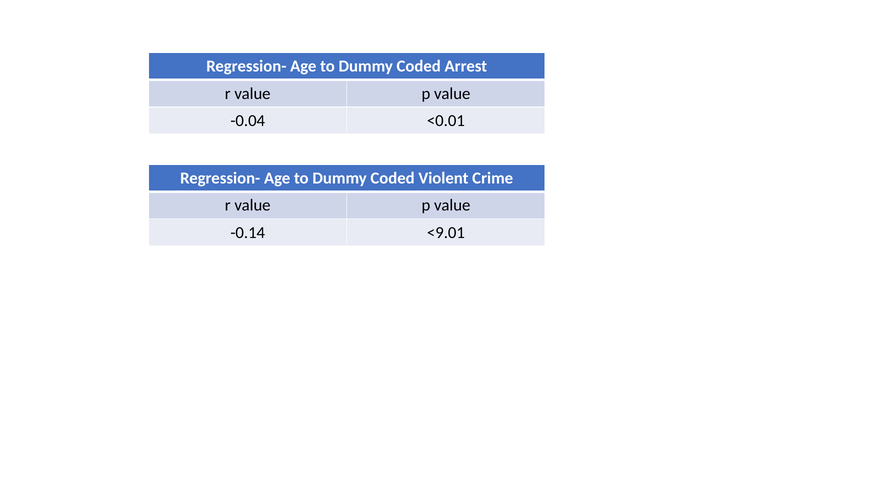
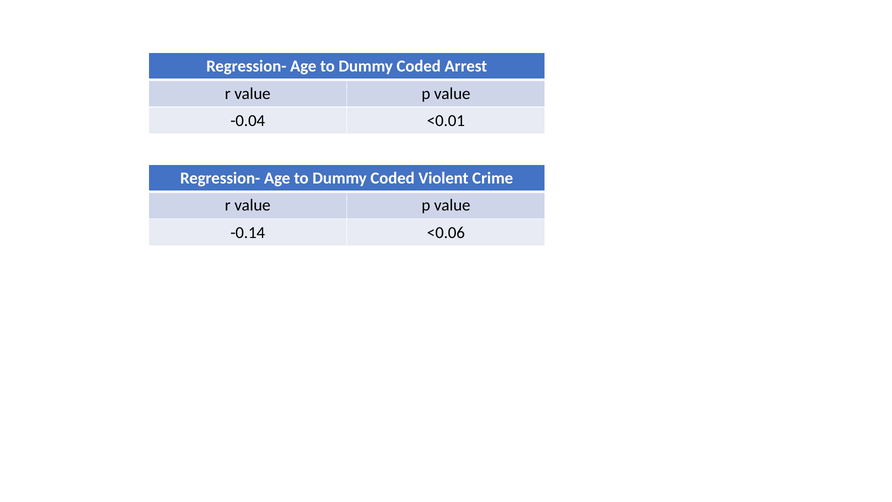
<9.01: <9.01 -> <0.06 (446, 232)
